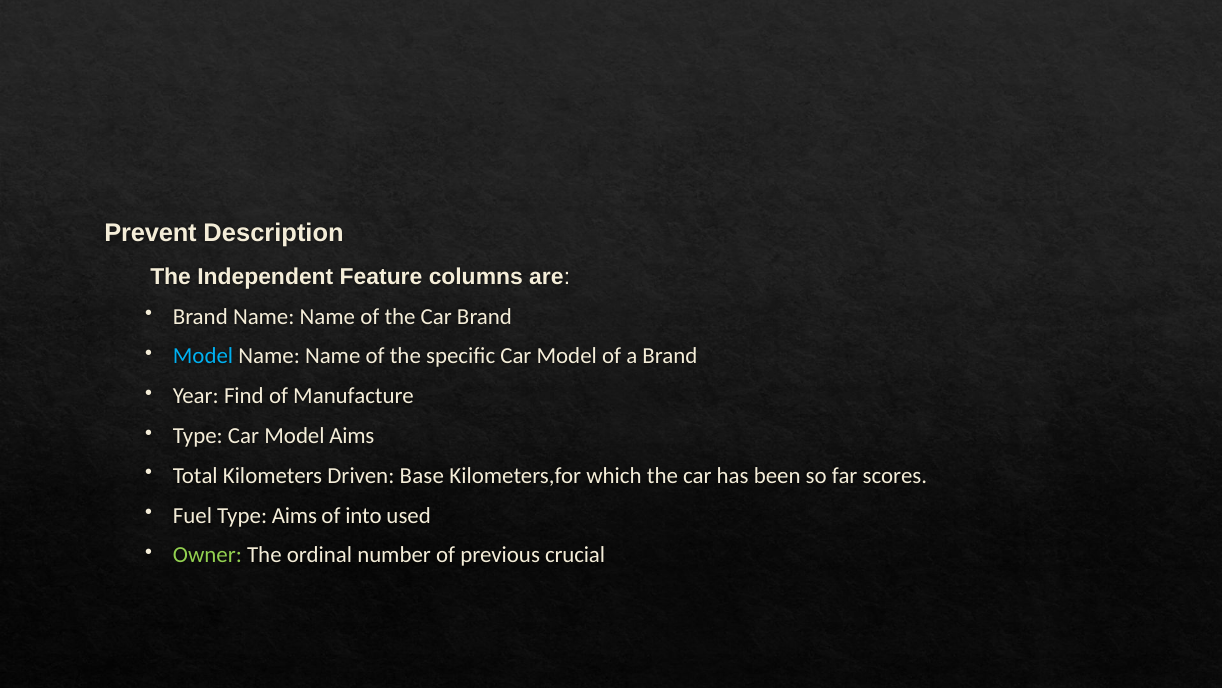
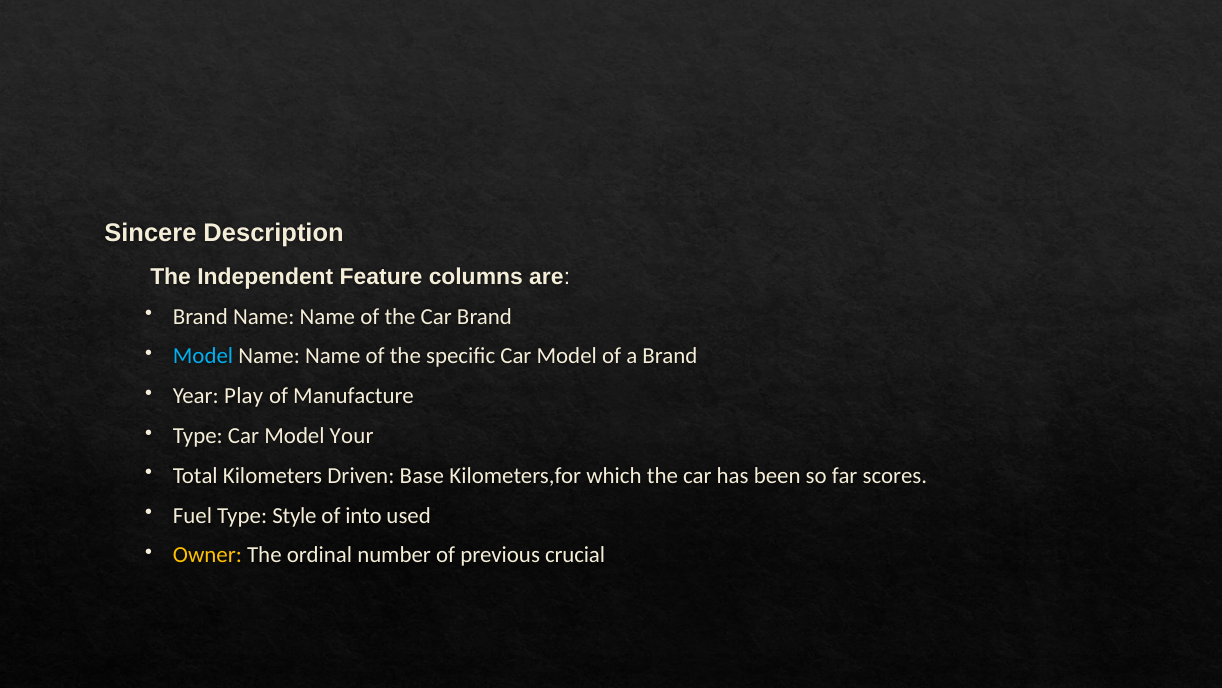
Prevent: Prevent -> Sincere (150, 233)
Find: Find -> Play (244, 396)
Model Aims: Aims -> Your (352, 436)
Type Aims: Aims -> Style (294, 515)
Owner colour: light green -> yellow (207, 555)
